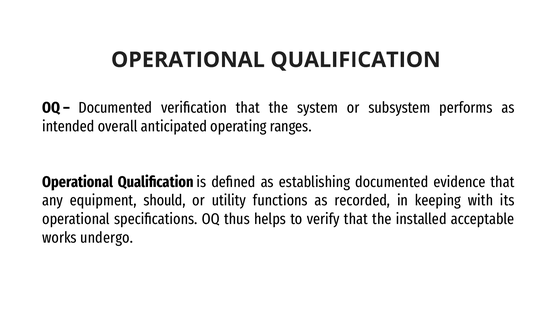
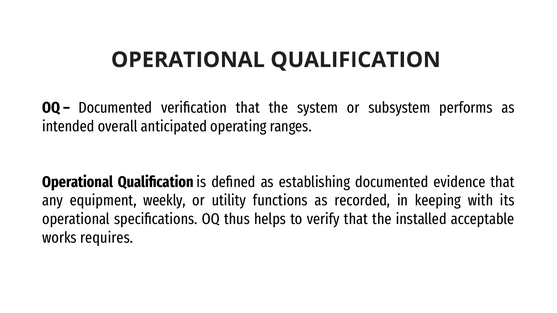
should: should -> weekly (164, 201)
undergo: undergo -> requires (107, 238)
